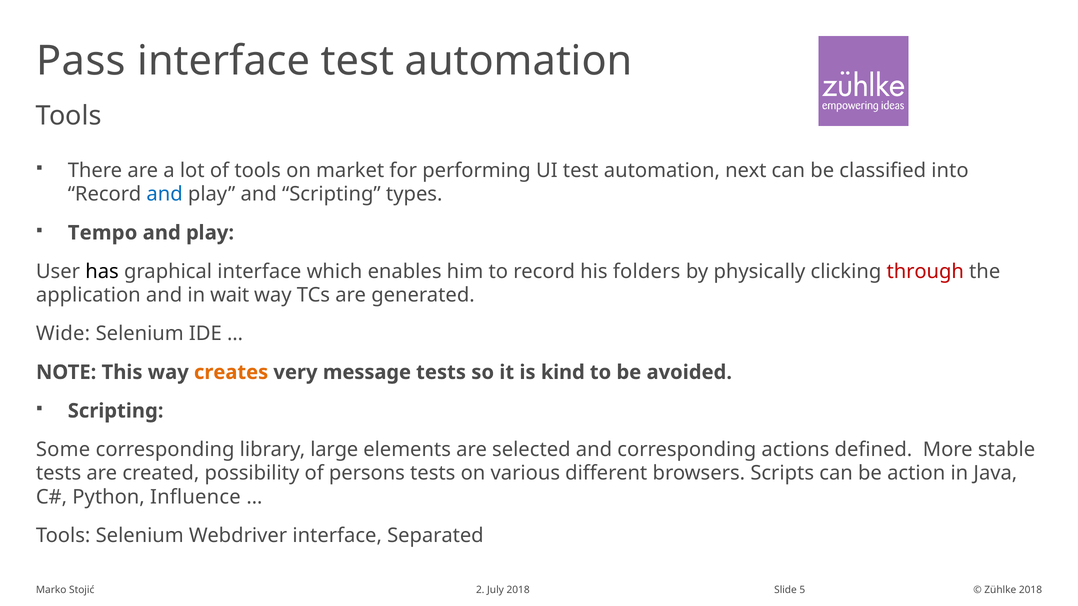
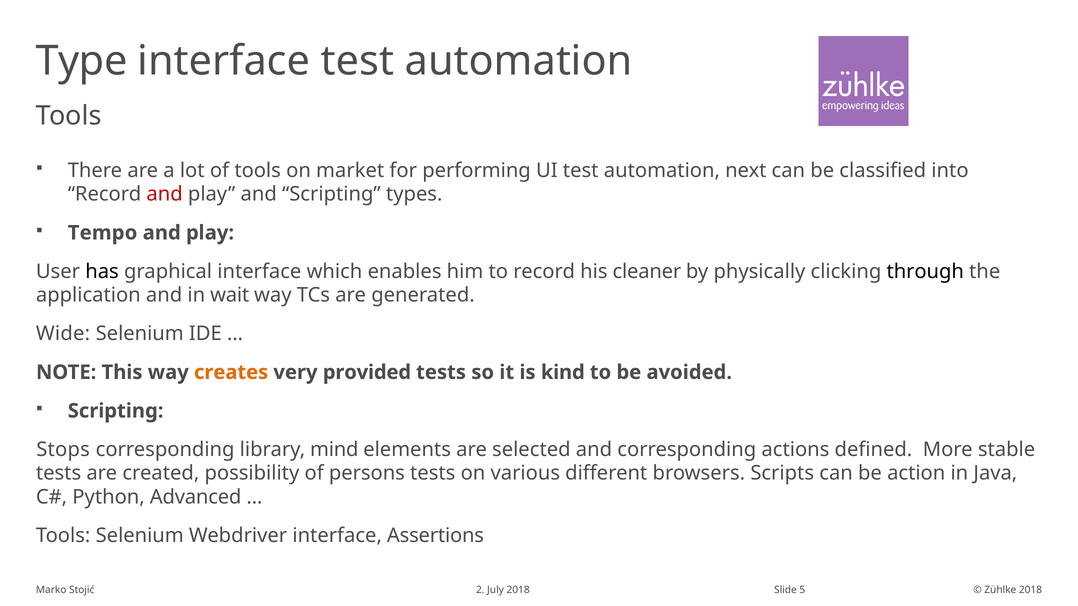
Pass: Pass -> Type (82, 61)
and colour: blue -> red (165, 194)
folders: folders -> cleaner (647, 272)
through colour: red -> black (925, 272)
message: message -> provided (367, 373)
Some: Some -> Stops (63, 450)
large: large -> mind (334, 450)
Influence: Influence -> Advanced (196, 497)
Separated: Separated -> Assertions (435, 536)
